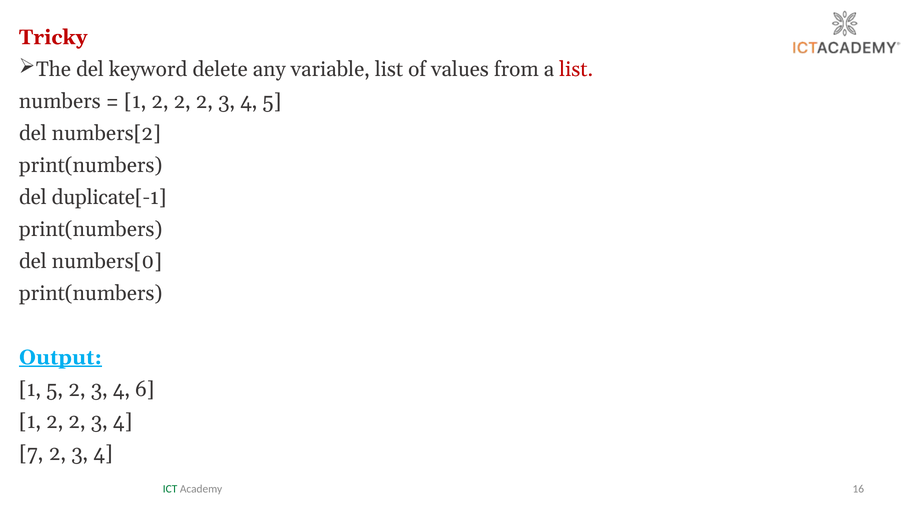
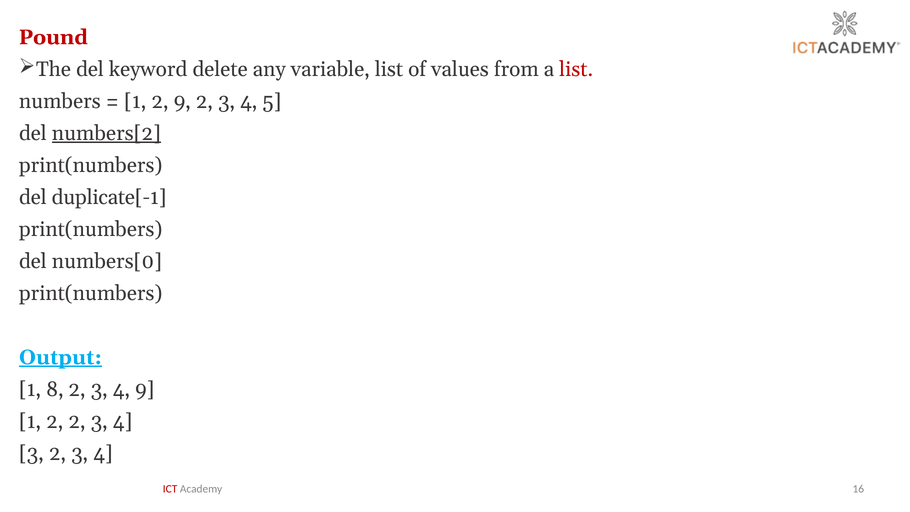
Tricky: Tricky -> Pound (53, 37)
2: 2 -> 9 (182, 101)
numbers[2 underline: none -> present (106, 133)
1 5: 5 -> 8 (55, 389)
4 6: 6 -> 9 (145, 389)
7: 7 -> 3 (31, 453)
ICT colour: green -> red (170, 489)
